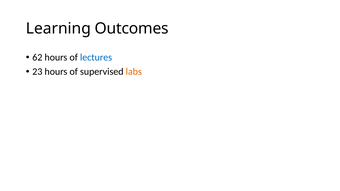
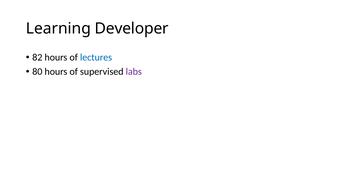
Outcomes: Outcomes -> Developer (132, 29)
62: 62 -> 82 (37, 57)
23: 23 -> 80 (37, 72)
labs colour: orange -> purple (134, 72)
